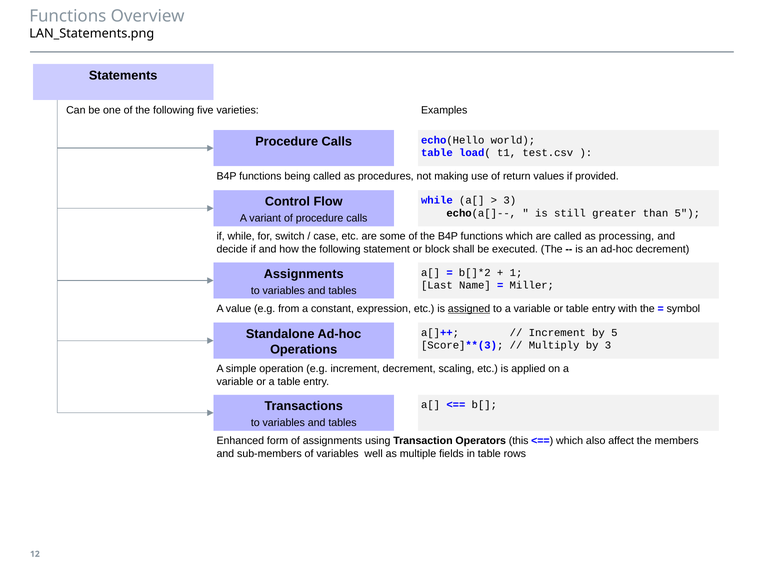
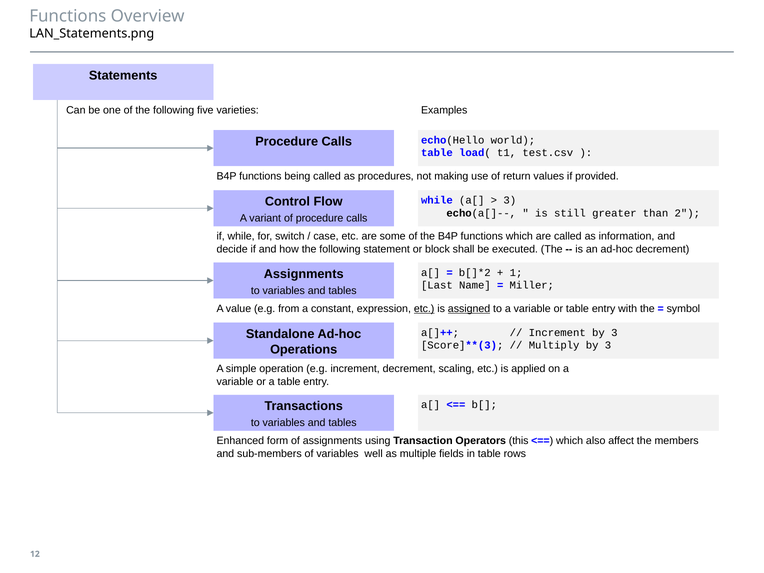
than 5: 5 -> 2 (687, 213)
processing: processing -> information (627, 236)
etc underline: none -> present (424, 309)
Increment by 5: 5 -> 3 (614, 333)
